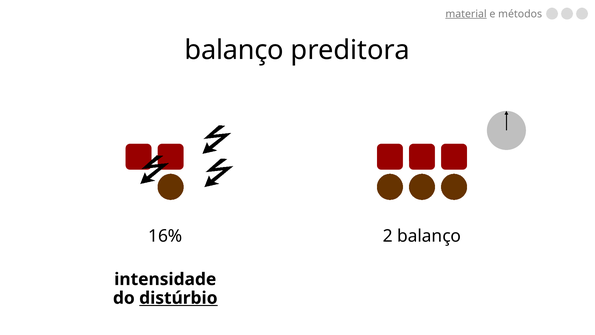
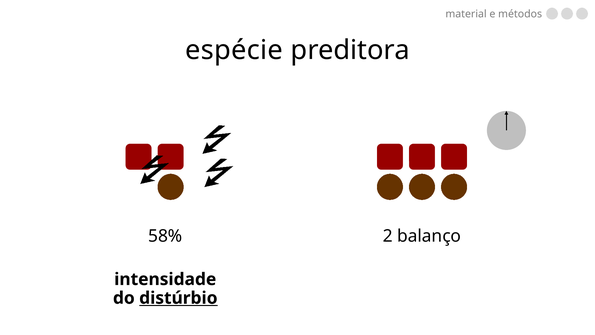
material underline: present -> none (466, 14)
balanço: balanço -> espécie (234, 50)
16%: 16% -> 58% (165, 236)
